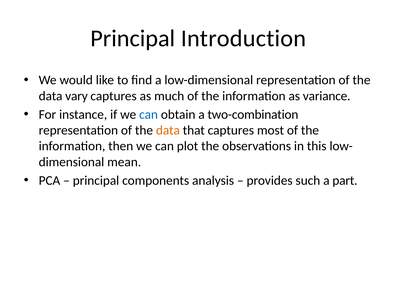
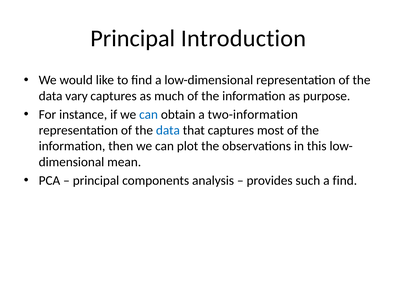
variance: variance -> purpose (327, 96)
two-combination: two-combination -> two-information (253, 115)
data colour: orange -> blue (168, 131)
a part: part -> find (345, 181)
